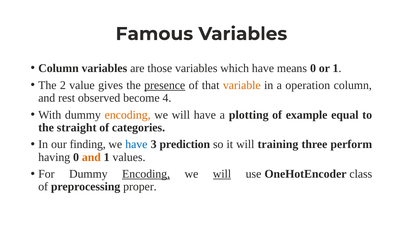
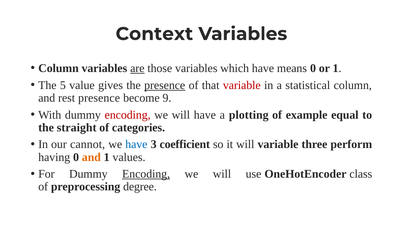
Famous: Famous -> Context (154, 34)
are underline: none -> present (137, 68)
2: 2 -> 5 (63, 85)
variable colour: orange -> red (242, 85)
operation: operation -> statistical (308, 85)
rest observed: observed -> presence (99, 98)
4: 4 -> 9 (167, 98)
encoding colour: orange -> red (128, 115)
finding: finding -> cannot (88, 144)
prediction: prediction -> coefficient (185, 144)
will training: training -> variable (278, 144)
will underline: present -> none (222, 174)
proper: proper -> degree (140, 187)
